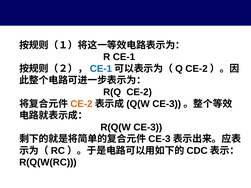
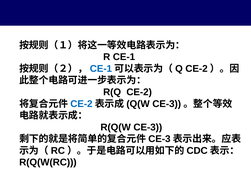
CE-2 colour: orange -> blue (81, 104)
